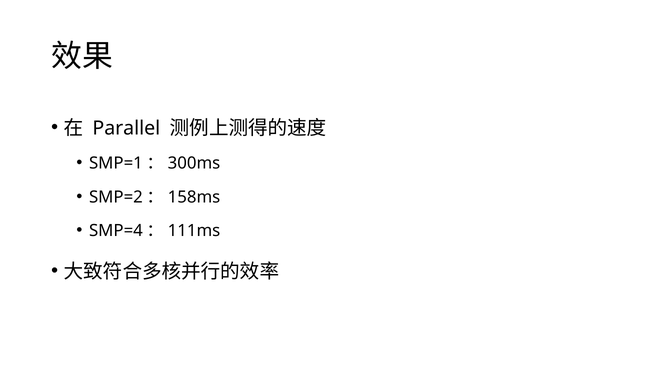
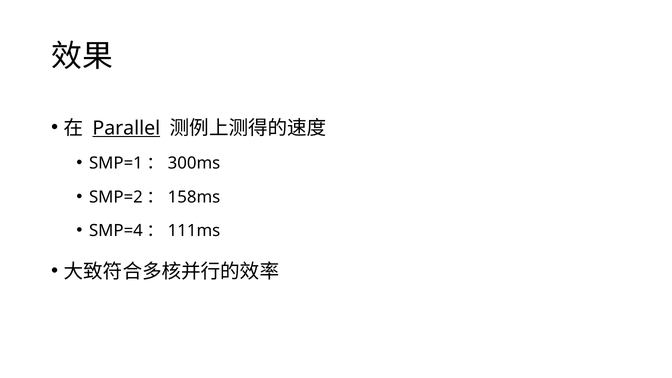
Parallel underline: none -> present (126, 128)
